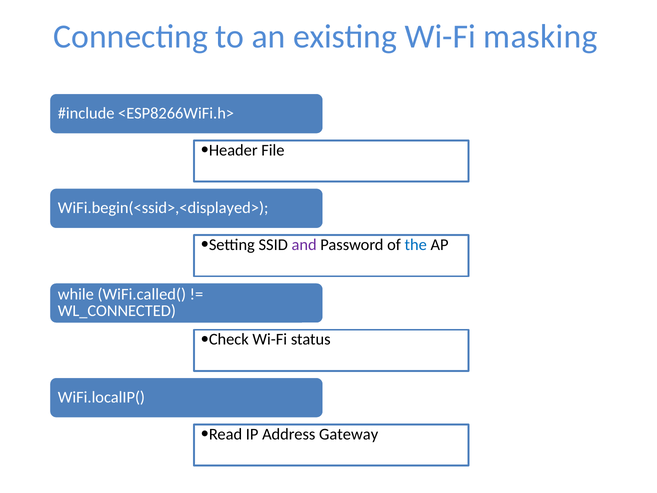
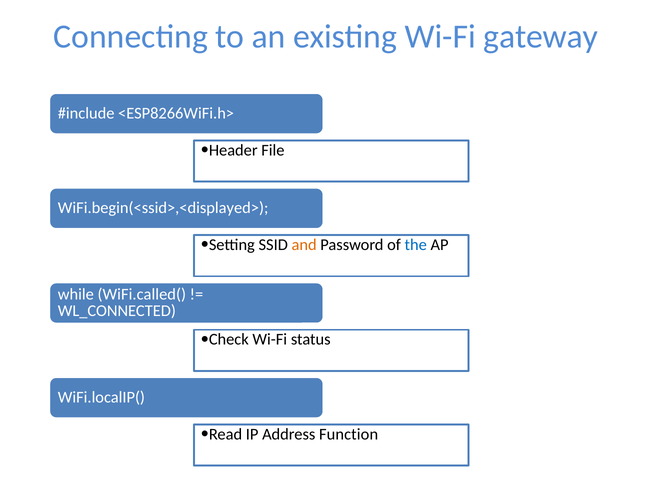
masking: masking -> gateway (541, 37)
and colour: purple -> orange (304, 245)
Gateway: Gateway -> Function (349, 434)
